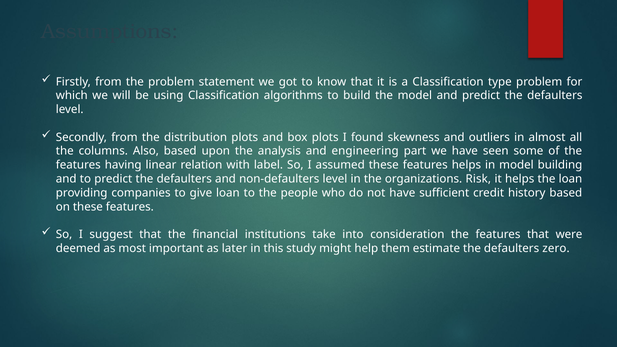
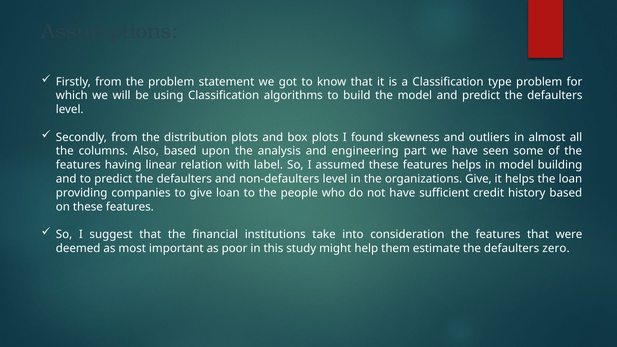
organizations Risk: Risk -> Give (478, 179)
later: later -> poor (235, 248)
